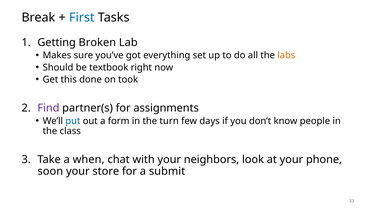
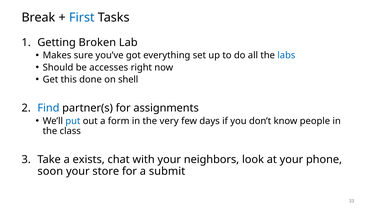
labs colour: orange -> blue (286, 55)
textbook: textbook -> accesses (109, 68)
took: took -> shell (128, 80)
Find colour: purple -> blue (48, 108)
turn: turn -> very (169, 121)
when: when -> exists (89, 160)
